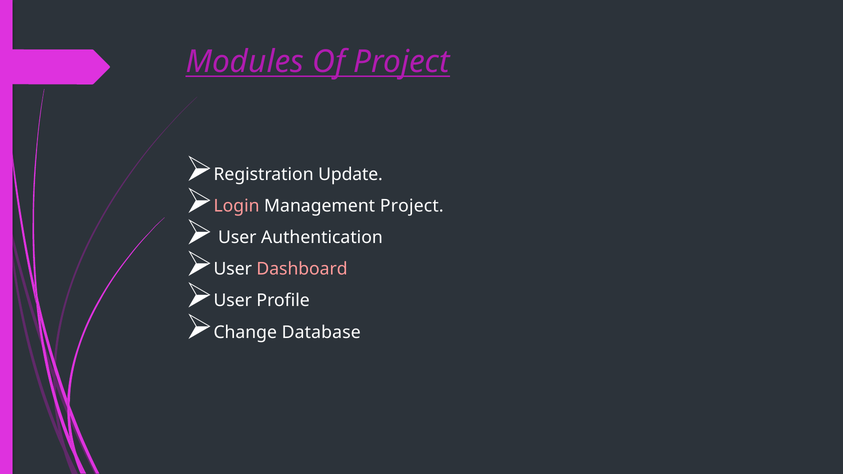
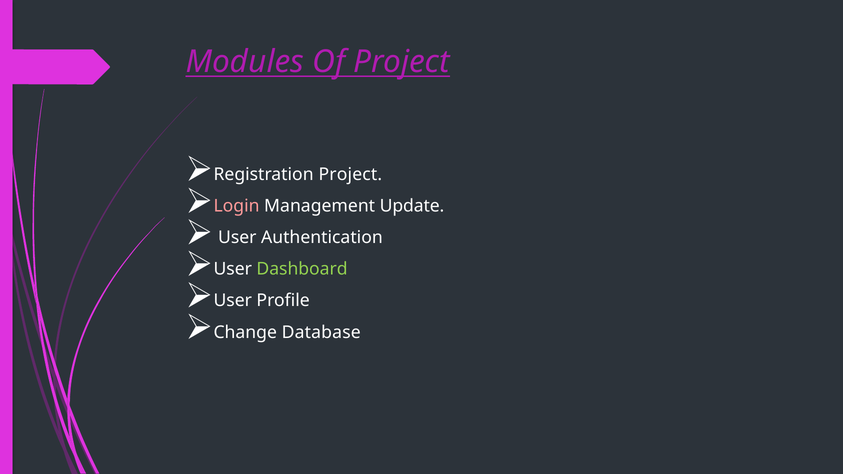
Registration Update: Update -> Project (350, 174)
Management Project: Project -> Update (412, 206)
Dashboard colour: pink -> light green (302, 269)
